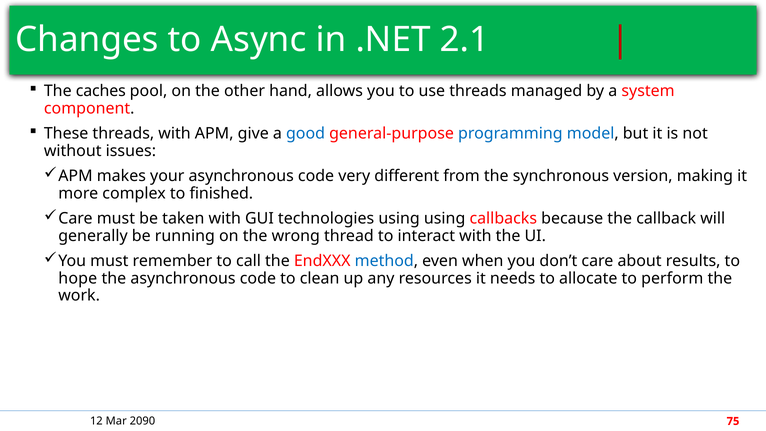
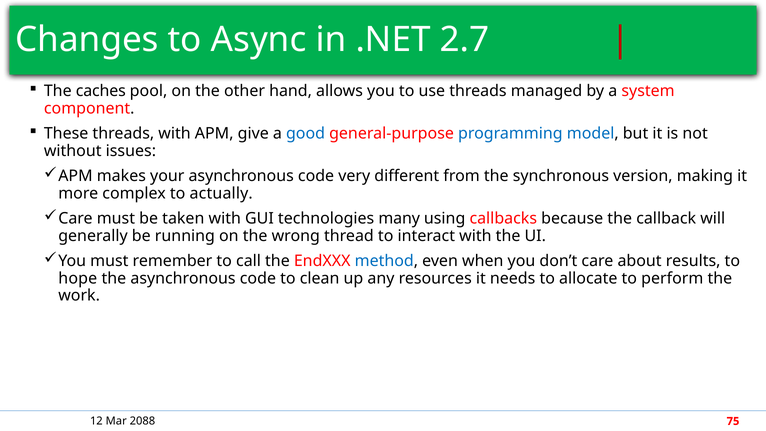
2.1: 2.1 -> 2.7 (465, 40)
finished: finished -> actually (221, 193)
technologies using: using -> many (399, 219)
2090: 2090 -> 2088 (142, 421)
